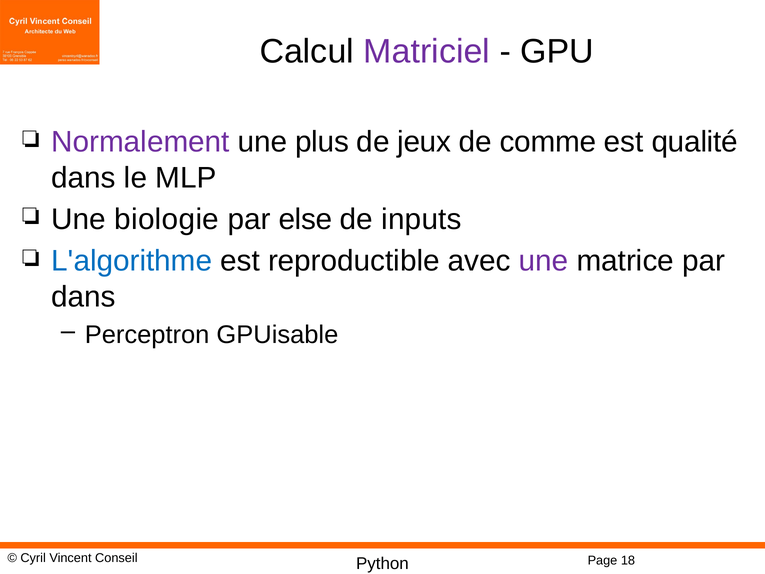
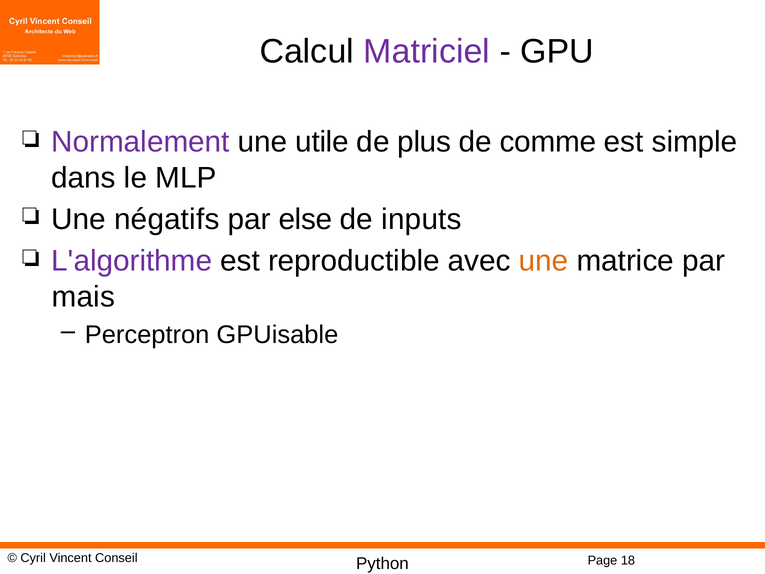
plus: plus -> utile (322, 142)
jeux: jeux -> plus (424, 142)
qualité: qualité -> simple (695, 142)
biologie: biologie -> négatifs (167, 219)
L'algorithme colour: blue -> purple (132, 261)
une colour: purple -> orange (544, 261)
dans: dans -> mais (83, 297)
